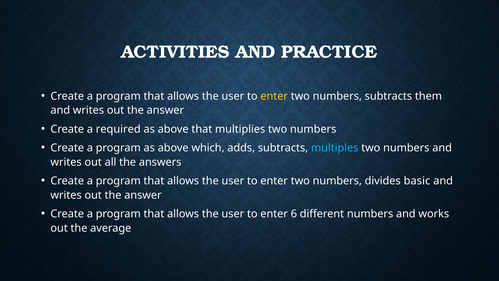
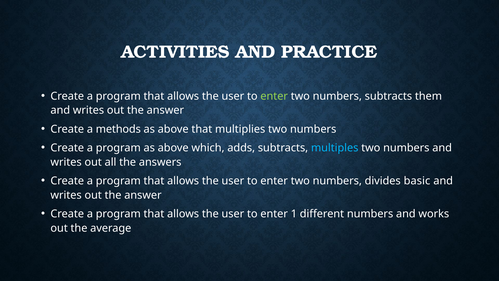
enter colour: yellow -> light green (274, 96)
required: required -> methods (118, 129)
6: 6 -> 1 (294, 214)
